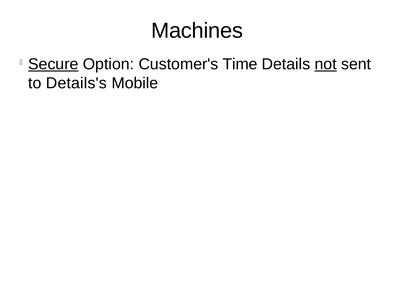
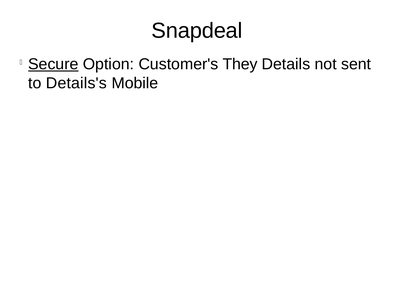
Machines: Machines -> Snapdeal (197, 31)
Time: Time -> They (240, 64)
not underline: present -> none (326, 64)
